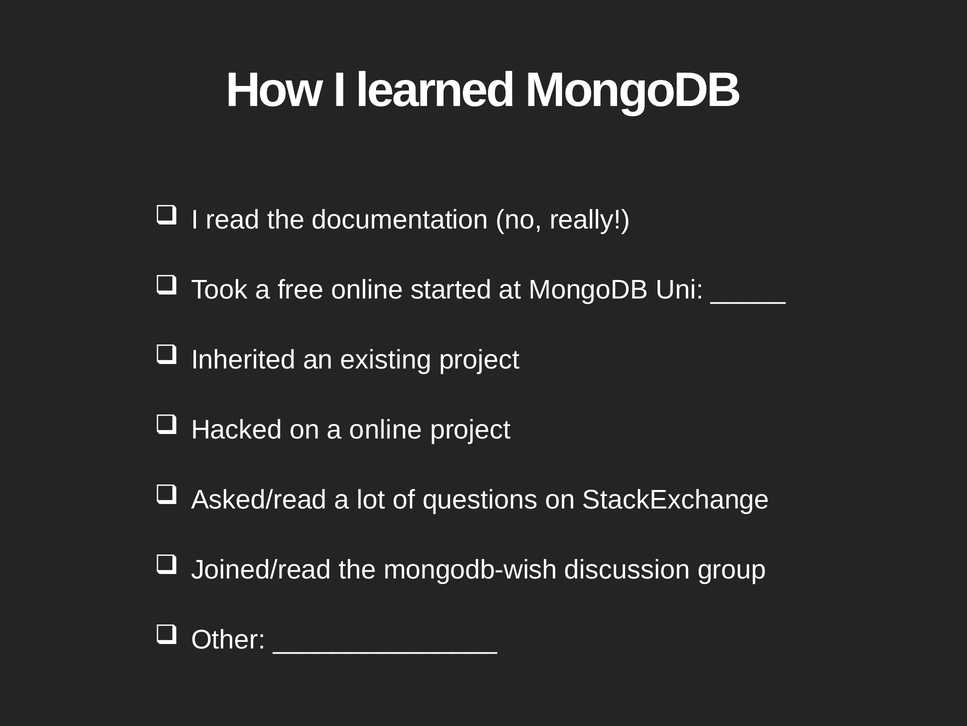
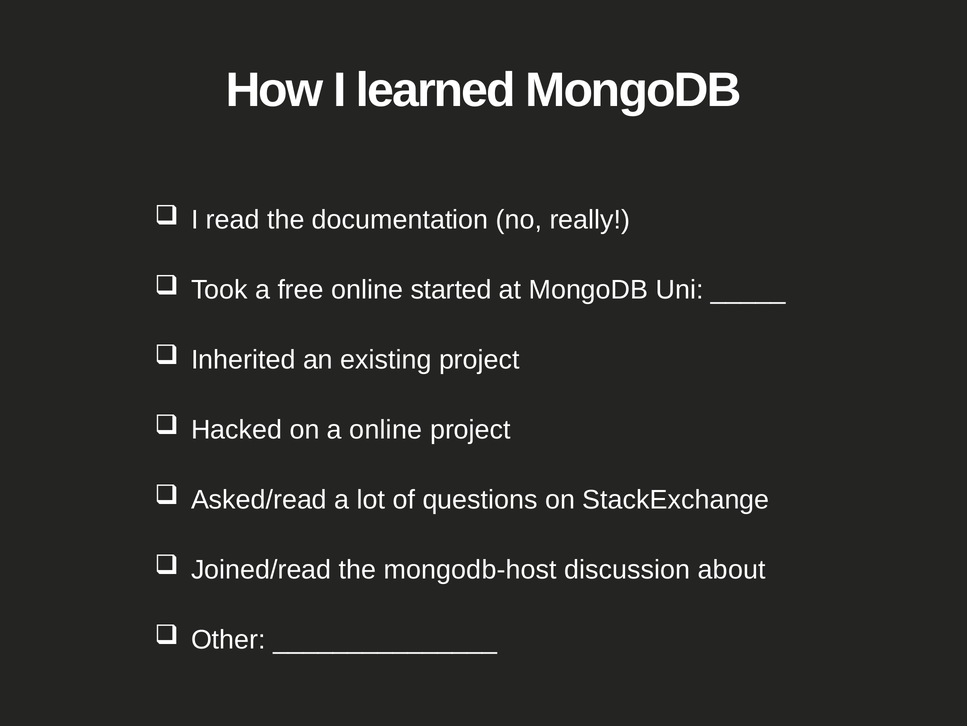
mongodb-wish: mongodb-wish -> mongodb-host (470, 569)
group: group -> about (732, 569)
